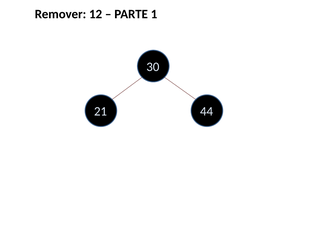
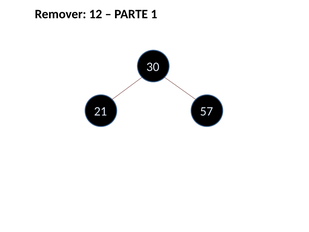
44: 44 -> 57 (207, 111)
